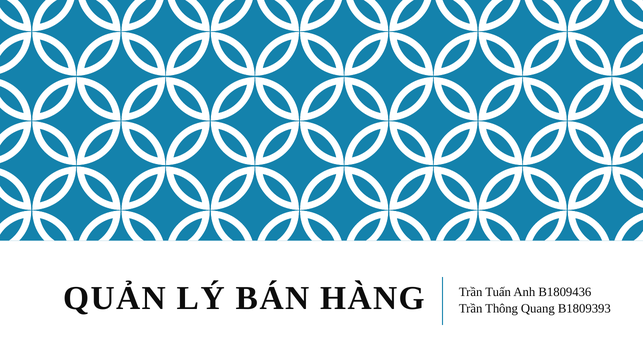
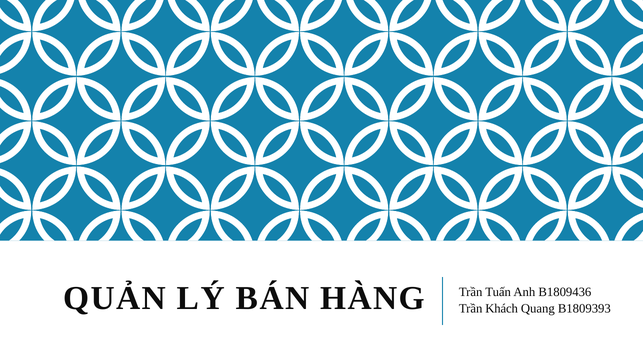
Thông: Thông -> Khách (502, 309)
